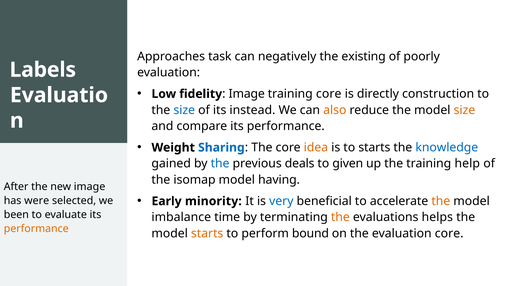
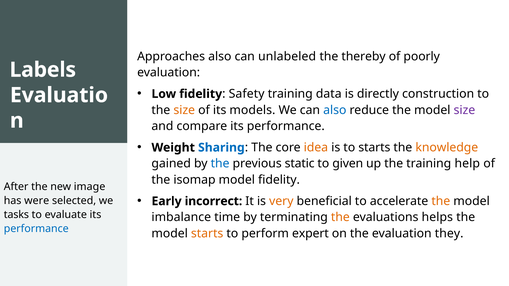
Approaches task: task -> also (220, 56)
negatively: negatively -> unlabeled (287, 56)
existing: existing -> thereby (364, 56)
Image: Image -> Safety (247, 94)
training core: core -> data (329, 94)
size colour: blue -> orange (184, 110)
instead: instead -> models (252, 110)
also colour: orange -> blue (335, 110)
size colour: orange -> purple (464, 110)
knowledge colour: blue -> orange (447, 148)
deals: deals -> static (300, 164)
model having: having -> fidelity (279, 180)
minority: minority -> incorrect (213, 201)
very colour: blue -> orange (281, 201)
been: been -> tasks (16, 215)
performance colour: orange -> blue (36, 229)
bound: bound -> expert (310, 234)
evaluation core: core -> they (449, 234)
